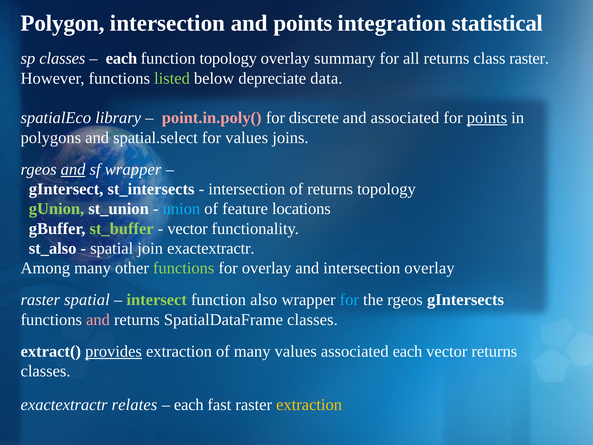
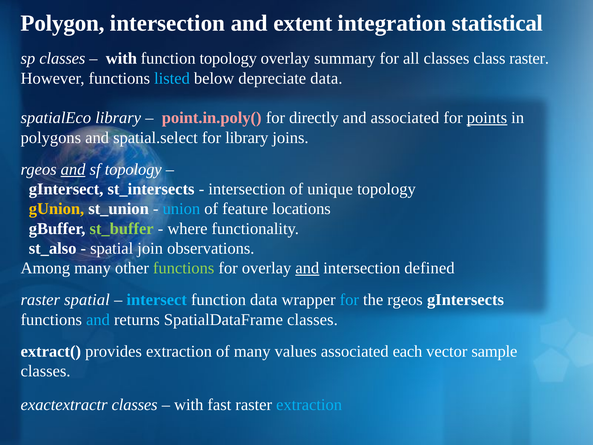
and points: points -> extent (303, 23)
each: each -> with (121, 58)
all returns: returns -> classes (446, 58)
listed colour: light green -> light blue (172, 78)
discrete: discrete -> directly (314, 118)
for values: values -> library (247, 138)
sf wrapper: wrapper -> topology (133, 169)
of returns: returns -> unique (330, 189)
gUnion colour: light green -> yellow (57, 209)
vector: vector -> where (187, 228)
join exactextractr: exactextractr -> observations (211, 248)
and underline: none -> present (307, 268)
intersection overlay: overlay -> defined (429, 268)
intersect colour: light green -> light blue (157, 300)
function also: also -> data (264, 300)
and colour: pink -> light blue (98, 319)
provides underline: present -> none (113, 351)
vector returns: returns -> sample (494, 351)
exactextractr relates: relates -> classes (135, 404)
each: each -> with (189, 404)
extraction colour: yellow -> light blue (309, 404)
